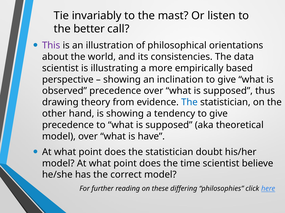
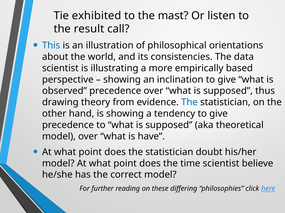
invariably: invariably -> exhibited (97, 16)
better: better -> result (89, 29)
This colour: purple -> blue (51, 46)
